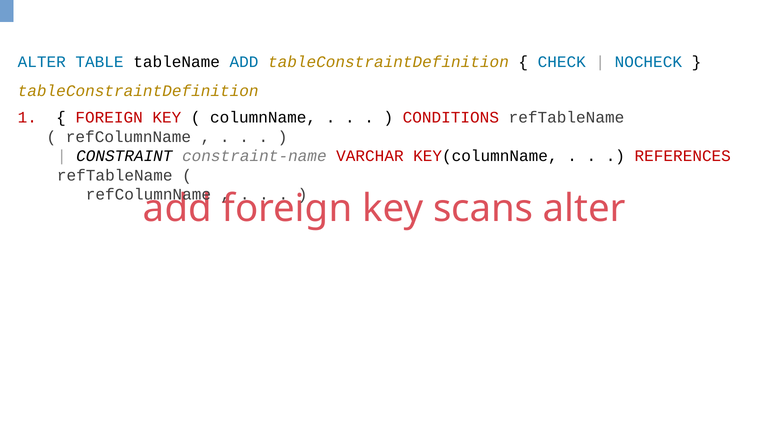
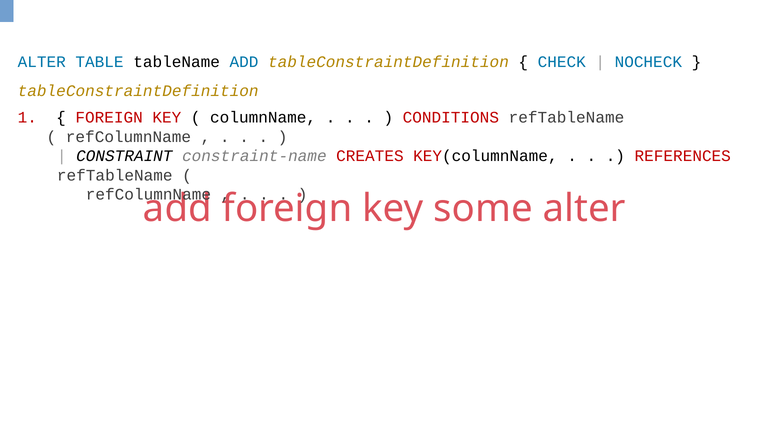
VARCHAR: VARCHAR -> CREATES (370, 156)
scans: scans -> some (483, 209)
